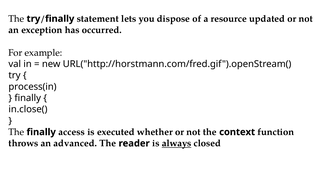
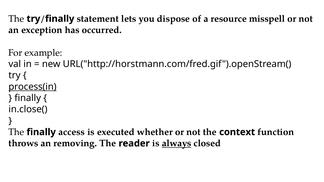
updated: updated -> misspell (267, 19)
process(in underline: none -> present (32, 87)
advanced: advanced -> removing (75, 144)
